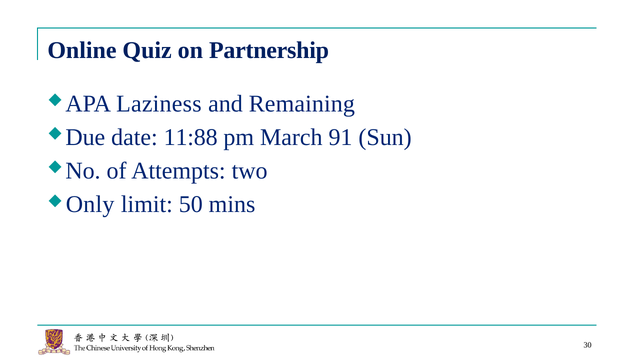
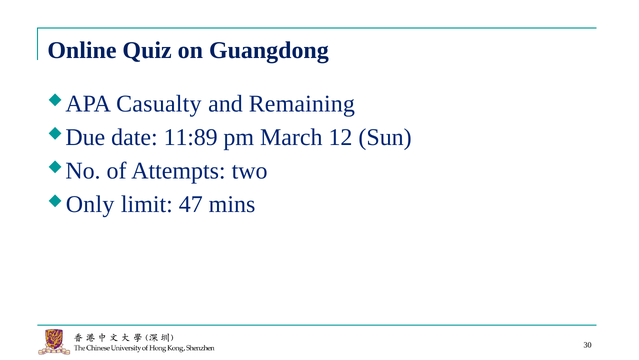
Partnership: Partnership -> Guangdong (269, 50)
Laziness: Laziness -> Casualty (159, 104)
11:88: 11:88 -> 11:89 (191, 137)
91: 91 -> 12 (340, 137)
50: 50 -> 47 (191, 204)
